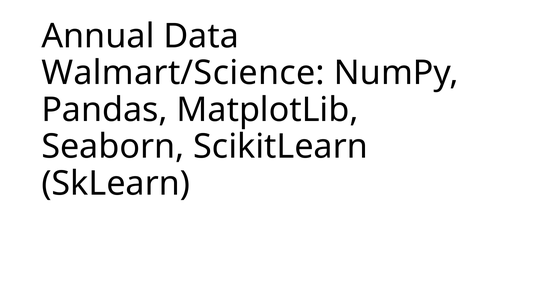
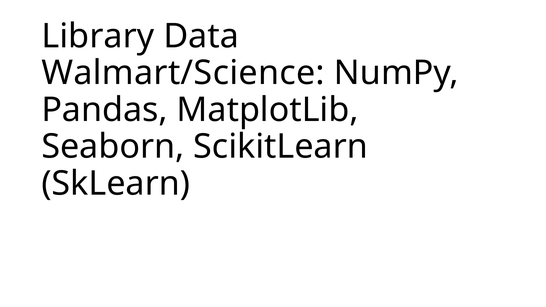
Annual: Annual -> Library (98, 36)
